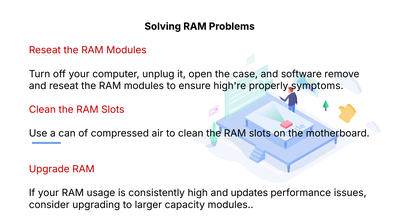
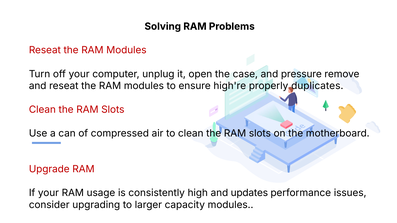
software: software -> pressure (301, 74)
symptoms: symptoms -> duplicates (317, 86)
